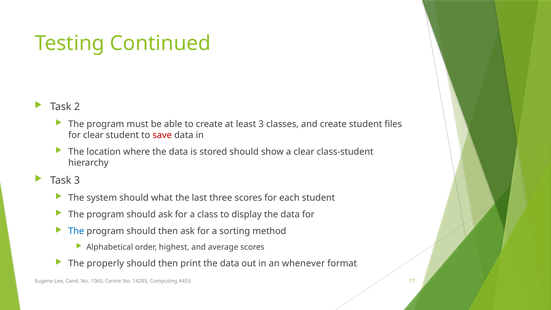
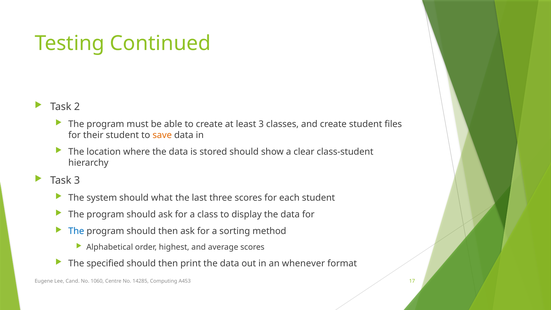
for clear: clear -> their (93, 135)
save colour: red -> orange (162, 135)
properly: properly -> specified (105, 263)
